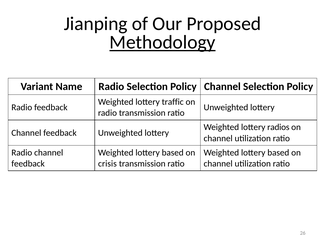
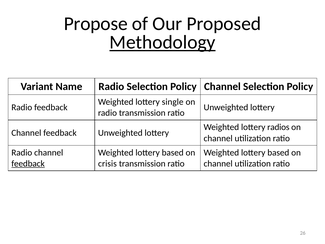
Jianping: Jianping -> Propose (96, 24)
traffic: traffic -> single (173, 102)
feedback underline: none -> present (28, 164)
